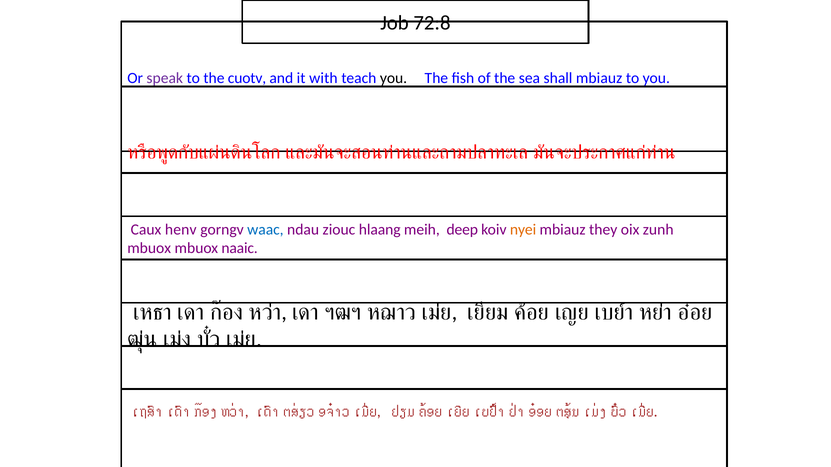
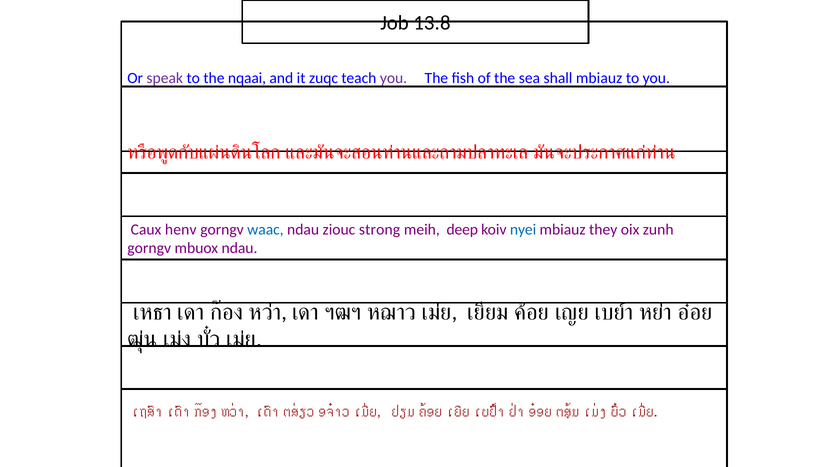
72:8: 72:8 -> 13:8 (432, 23)
cuotv: cuotv -> nqaai (247, 78)
with: with -> zuqc (324, 78)
you colour: black -> purple (394, 78)
hlaang: hlaang -> strong (380, 230)
nyei colour: orange -> blue (523, 230)
mbuox: mbuox -> gorngv (149, 248)
mbuox naaic: naaic -> ndau (240, 248)
